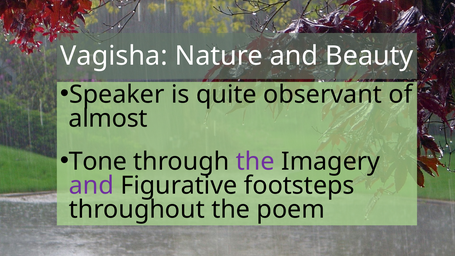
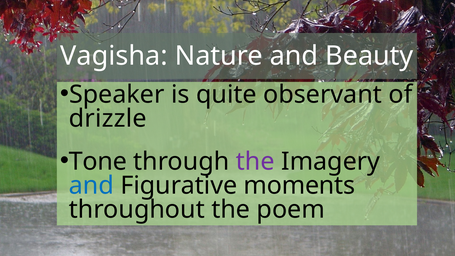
almost: almost -> drizzle (108, 119)
and colour: purple -> blue (91, 185)
footsteps: footsteps -> moments (299, 185)
